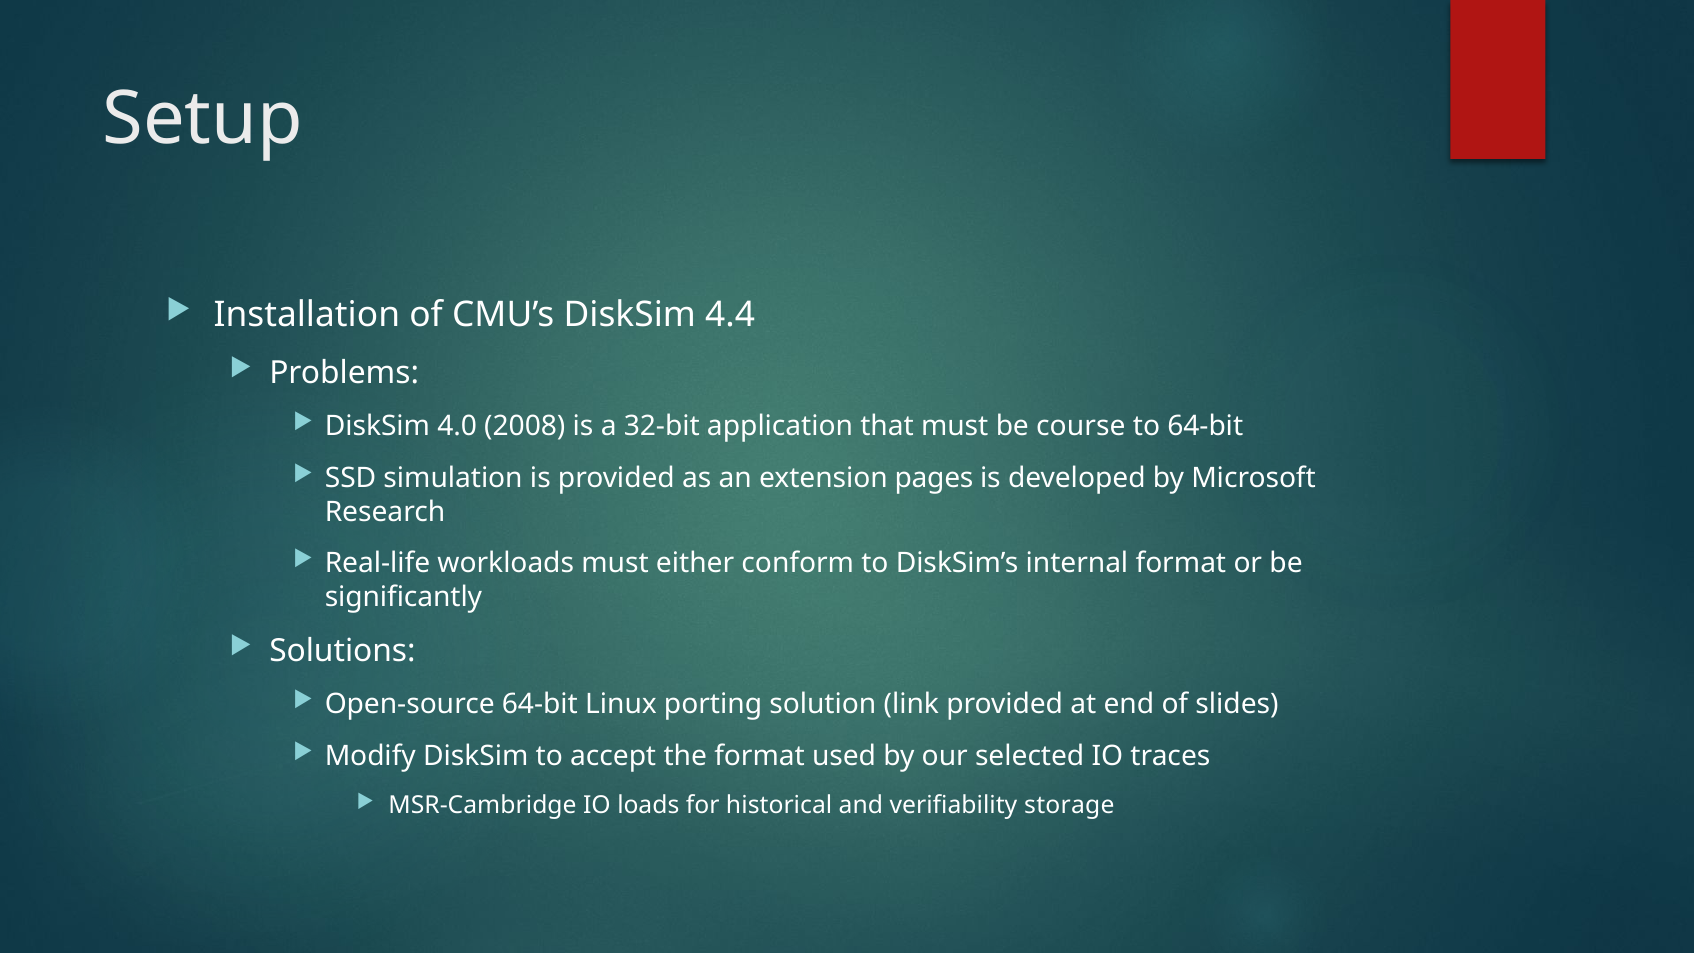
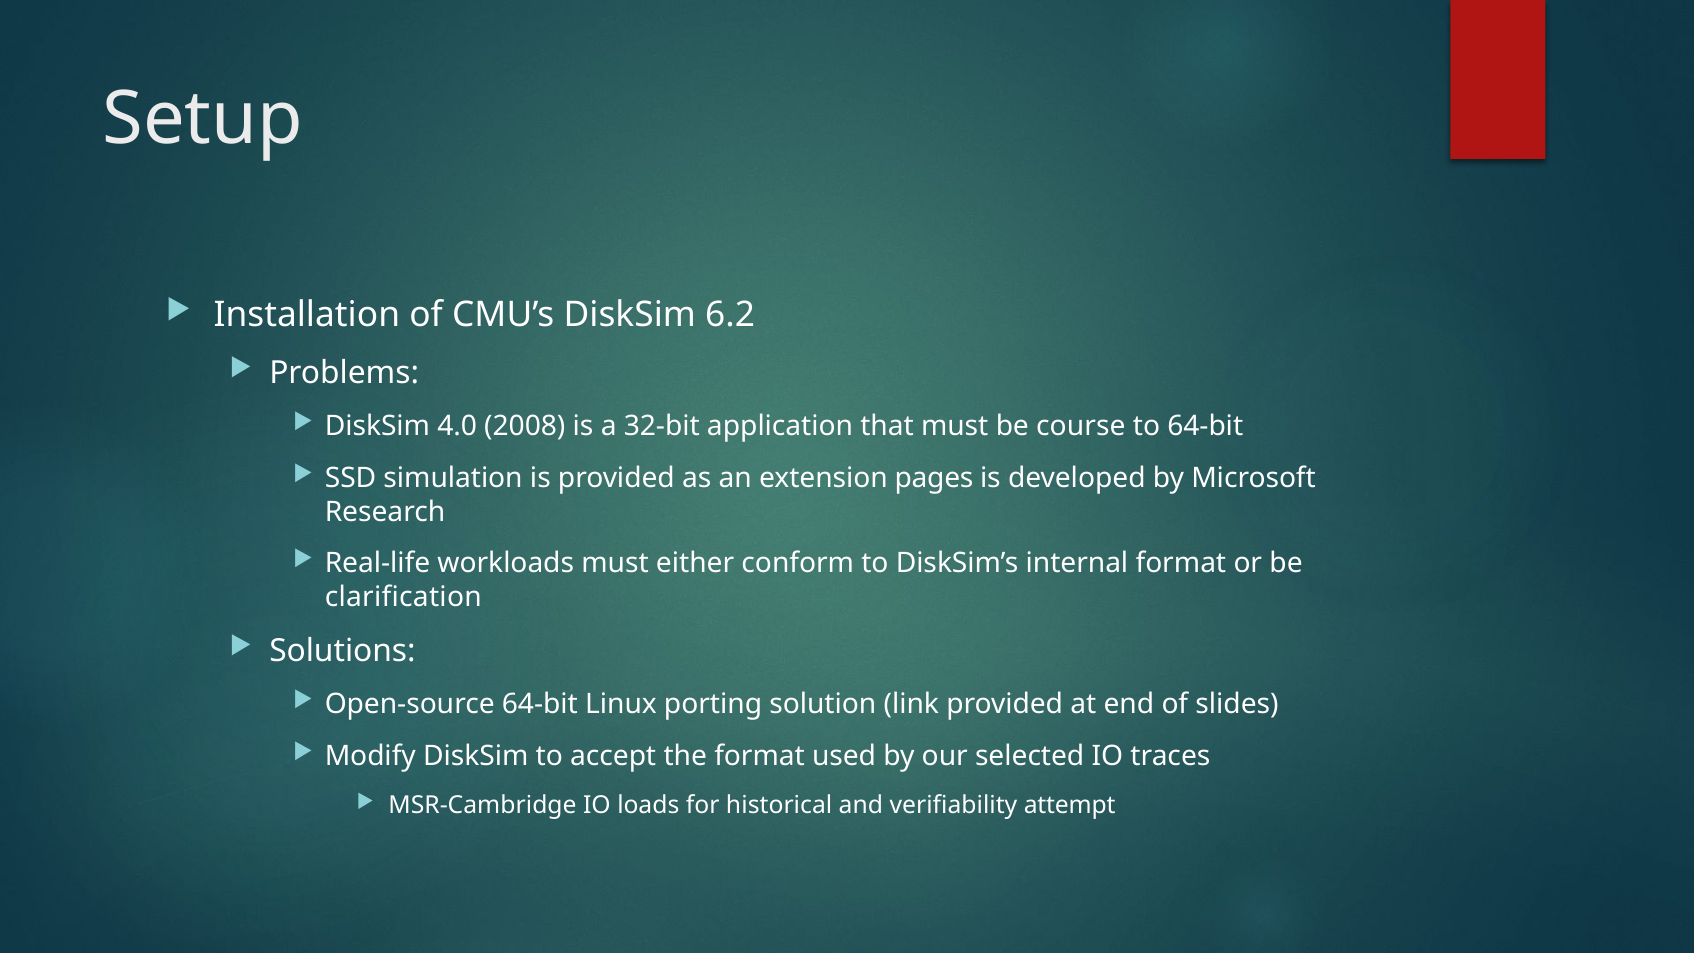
4.4: 4.4 -> 6.2 (730, 315)
significantly: significantly -> clarification (403, 597)
storage: storage -> attempt (1070, 805)
